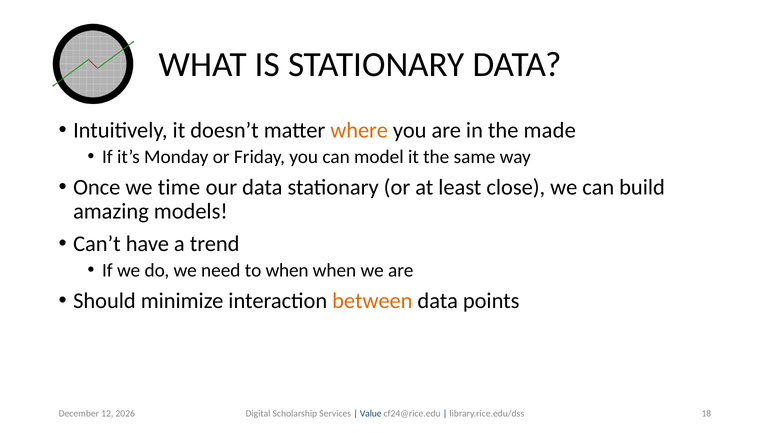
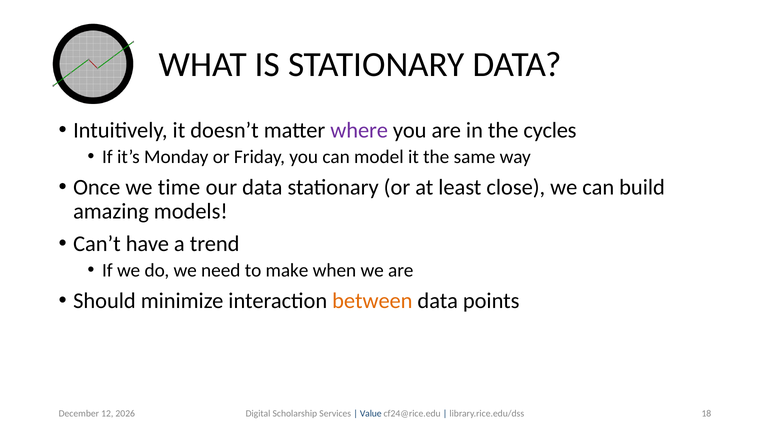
where colour: orange -> purple (359, 130)
made: made -> cycles (550, 130)
to when: when -> make (287, 270)
